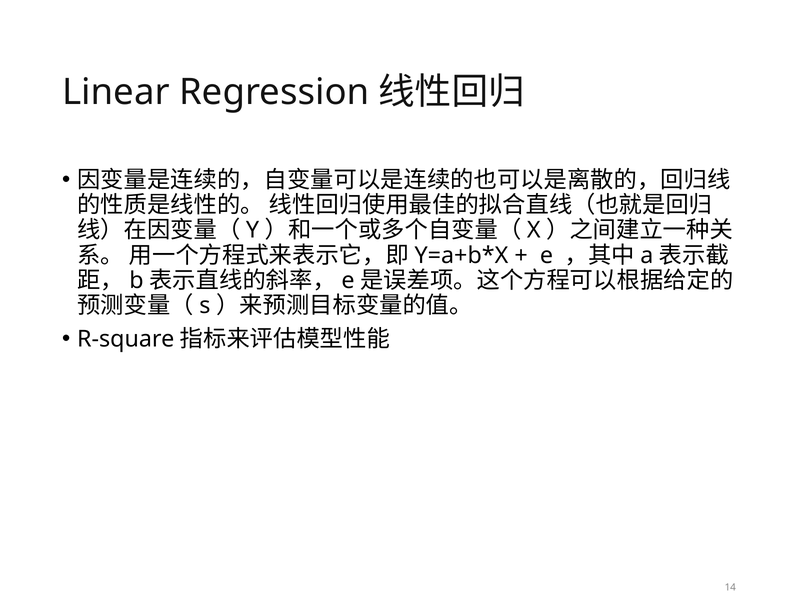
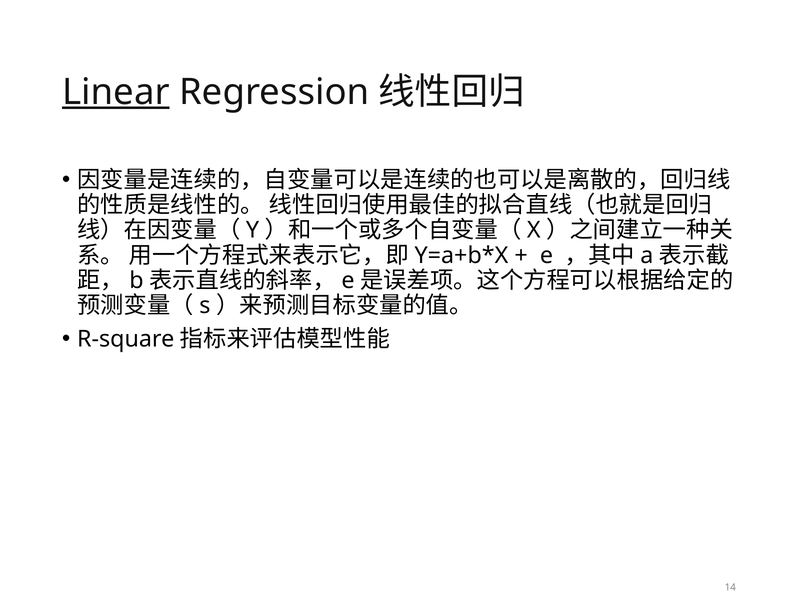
Linear underline: none -> present (116, 92)
